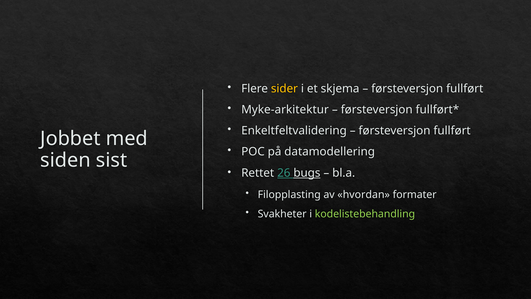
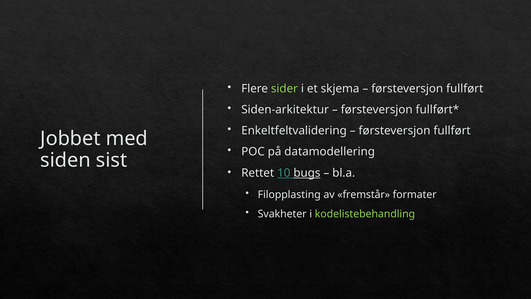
sider colour: yellow -> light green (284, 89)
Myke-arkitektur: Myke-arkitektur -> Siden-arkitektur (285, 110)
26: 26 -> 10 (284, 173)
hvordan: hvordan -> fremstår (364, 194)
